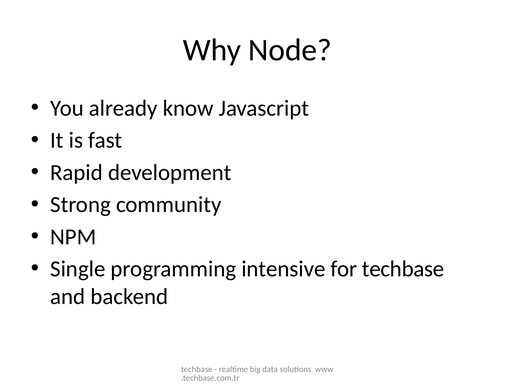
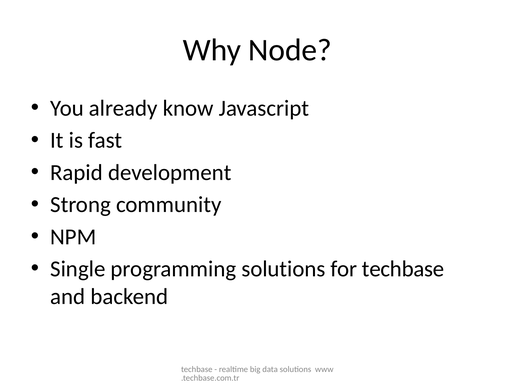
programming intensive: intensive -> solutions (283, 268)
